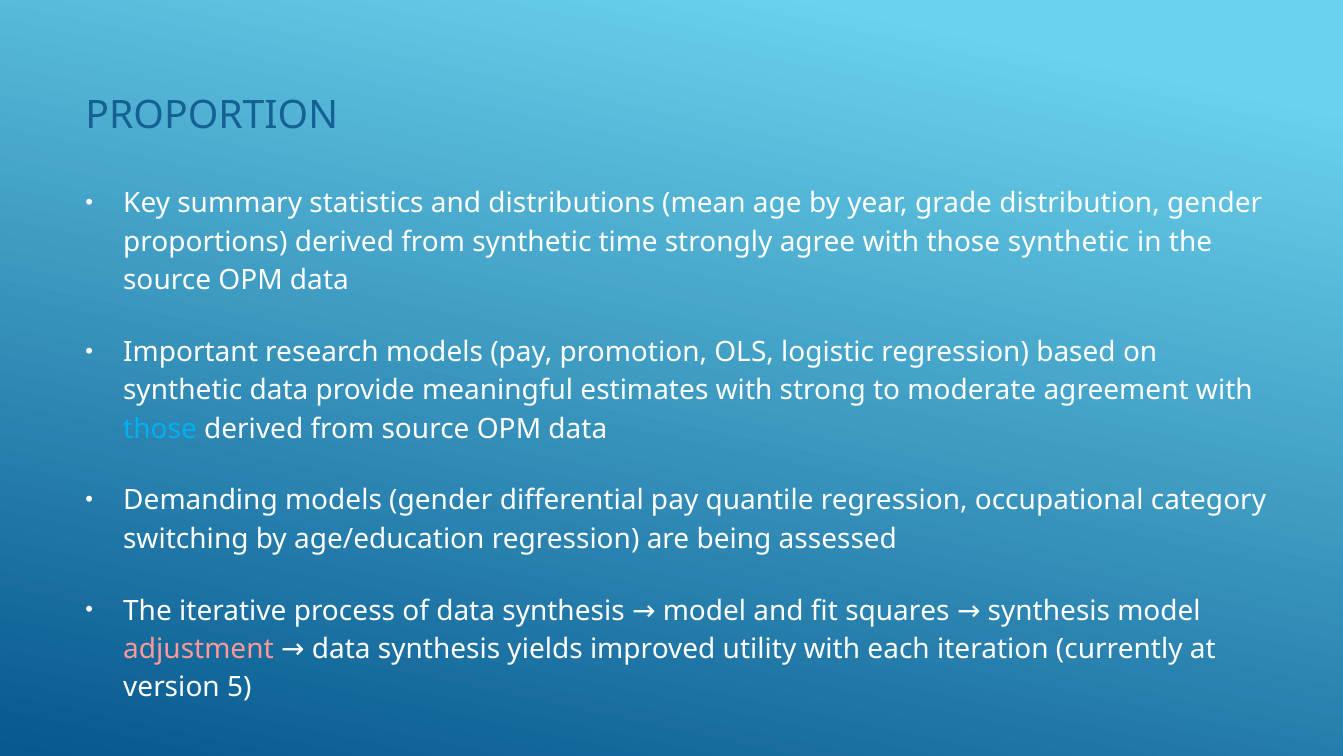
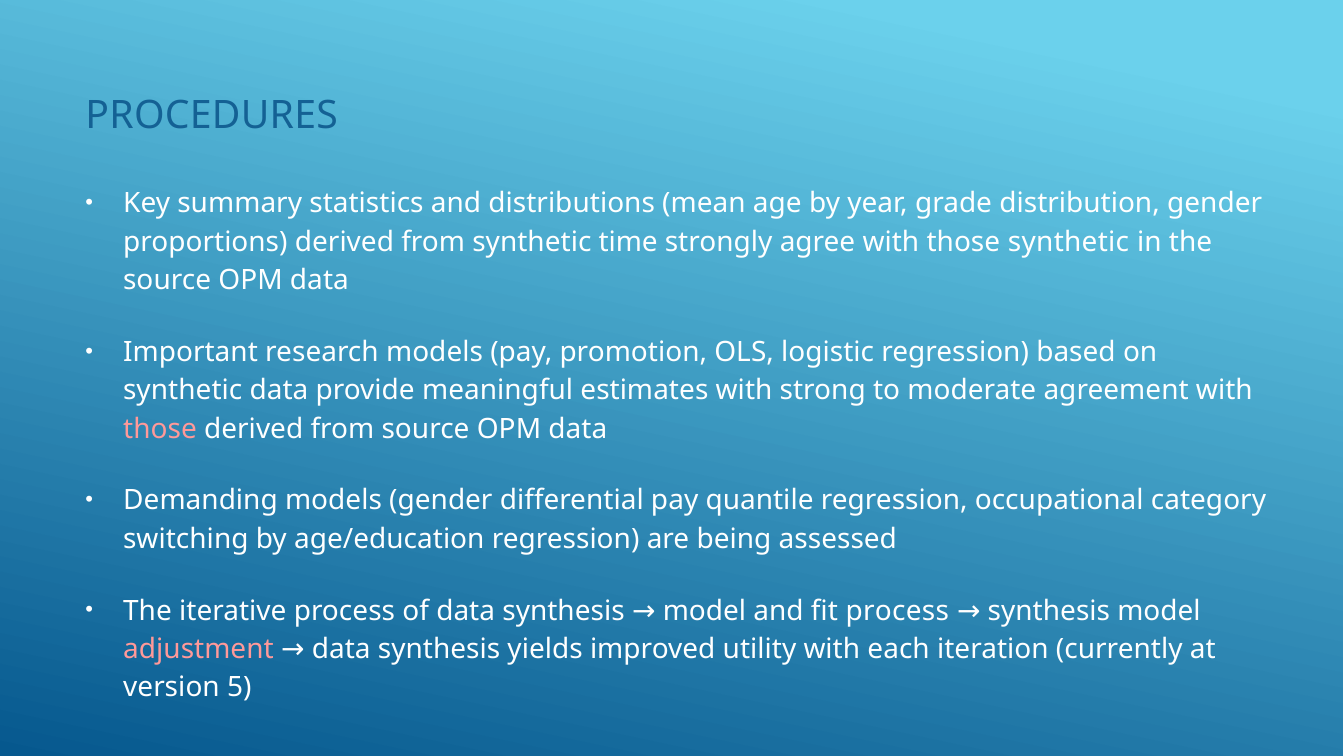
PROPORTION: PROPORTION -> PROCEDURES (212, 115)
those colour: light blue -> pink (160, 428)
fit squares: squares -> process (897, 610)
